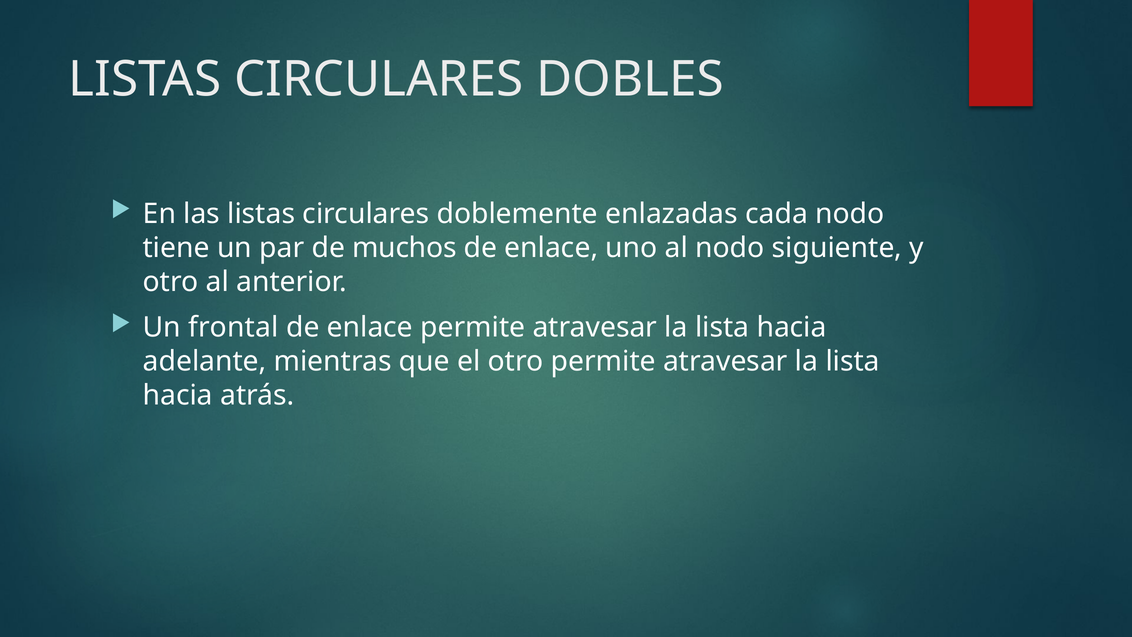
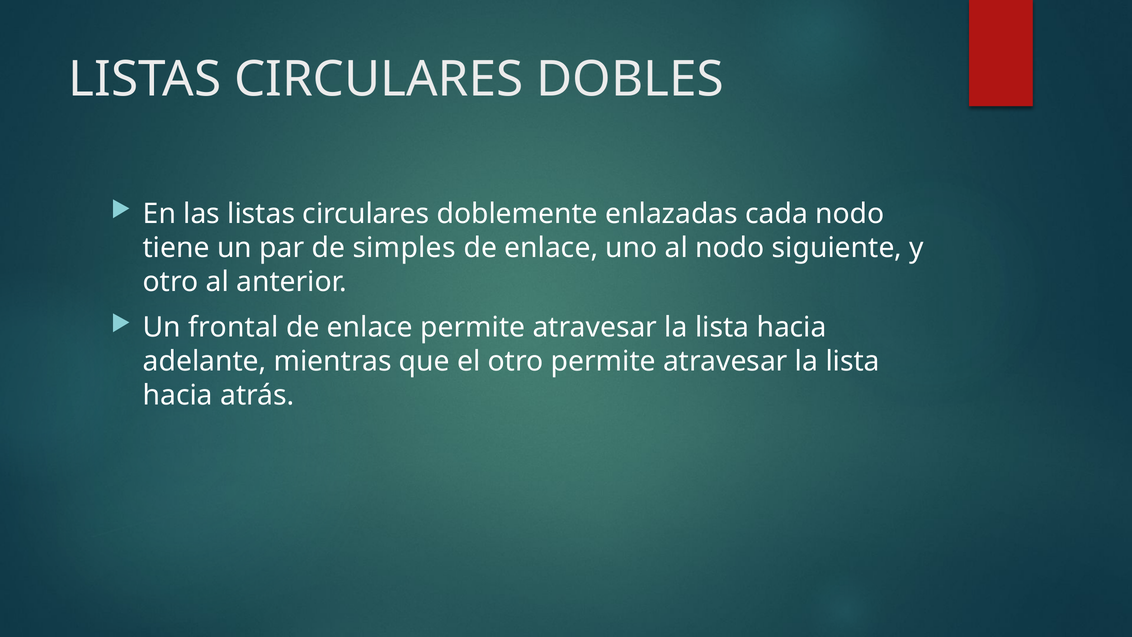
muchos: muchos -> simples (404, 248)
